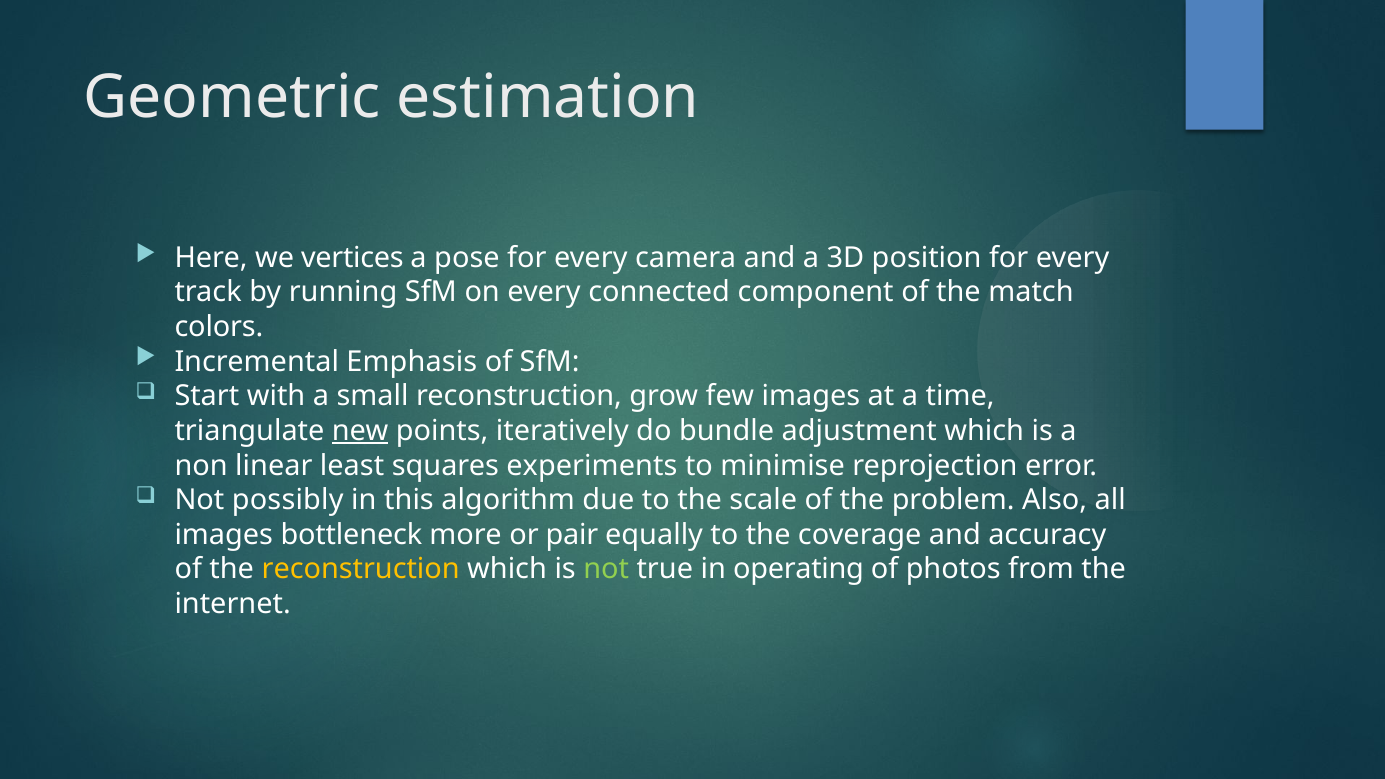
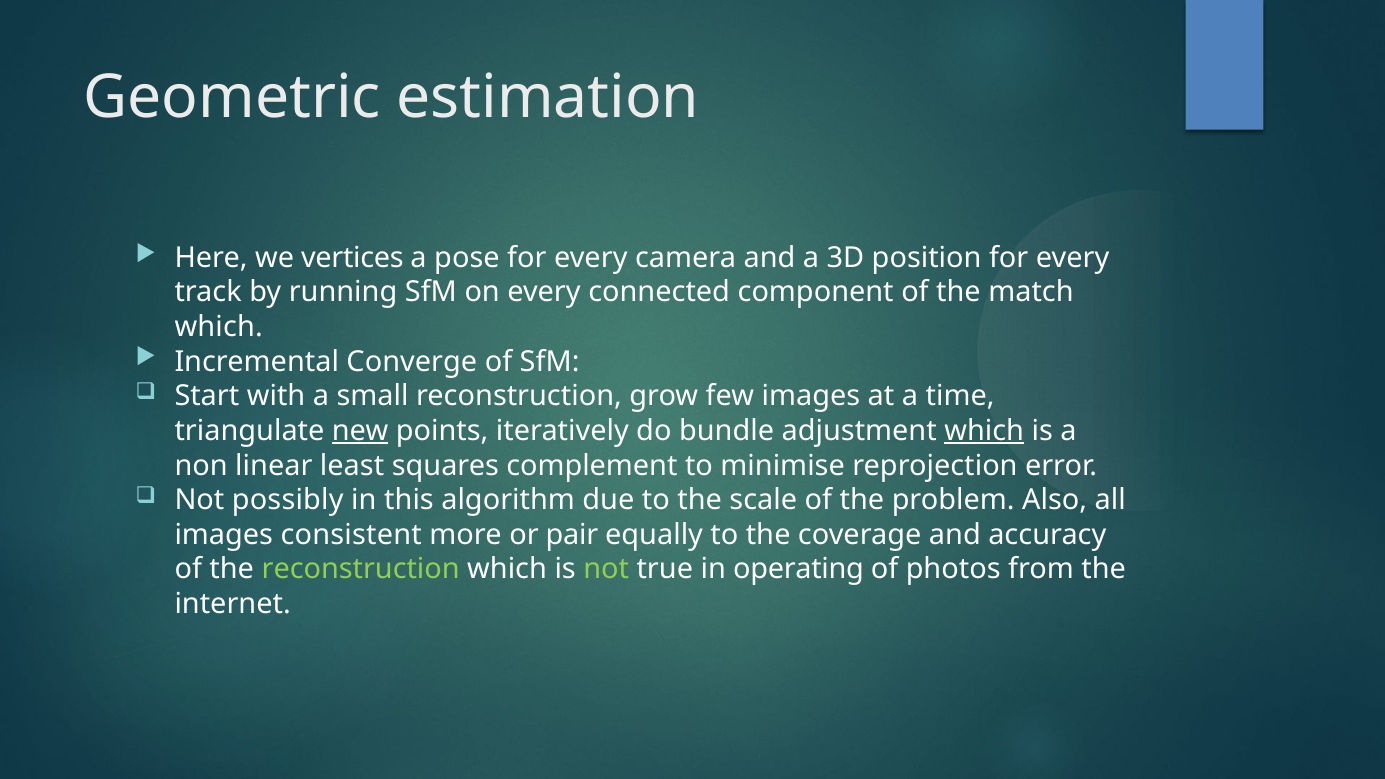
colors: colors -> which (219, 327)
Emphasis: Emphasis -> Converge (412, 362)
which underline: none -> present (984, 431)
experiments: experiments -> complement (592, 466)
bottleneck: bottleneck -> consistent (351, 535)
reconstruction colour: yellow -> light green (361, 569)
